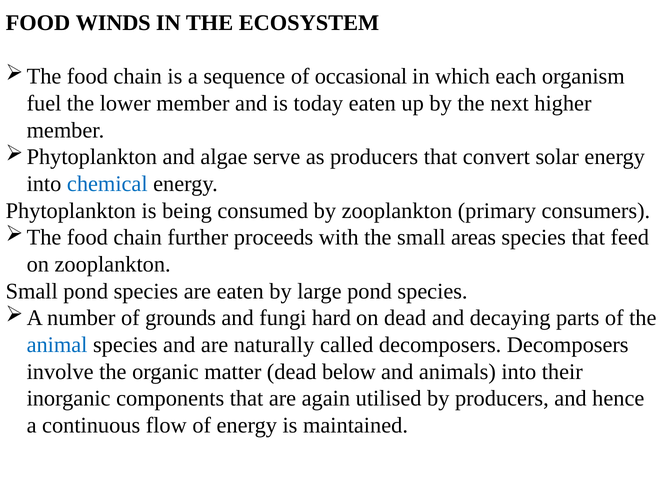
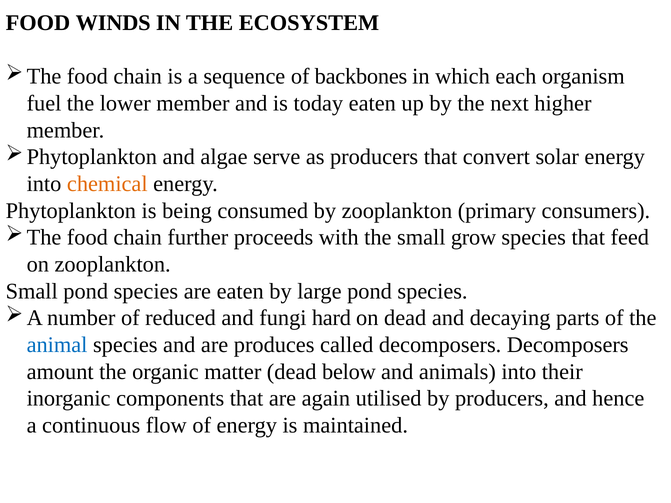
occasional: occasional -> backbones (361, 77)
chemical colour: blue -> orange (107, 184)
areas: areas -> grow (474, 238)
grounds: grounds -> reduced (181, 318)
naturally: naturally -> produces (274, 345)
involve: involve -> amount (60, 372)
